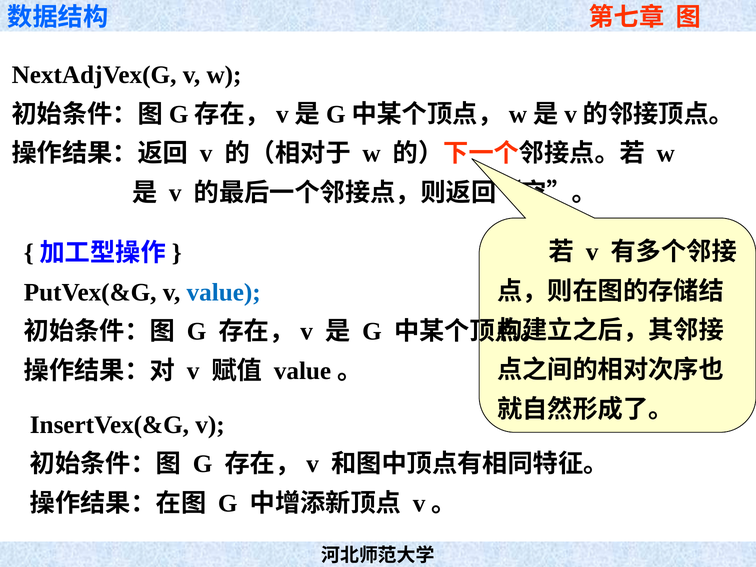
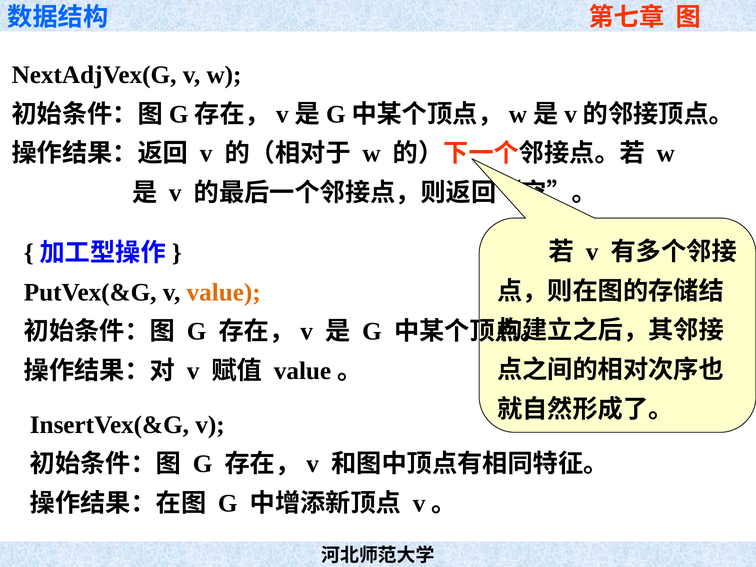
value colour: blue -> orange (224, 292)
